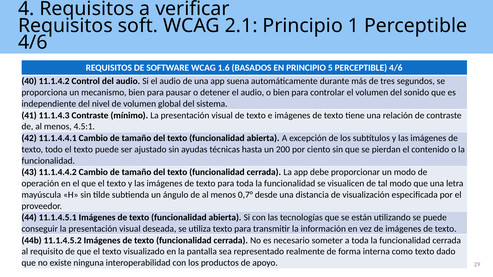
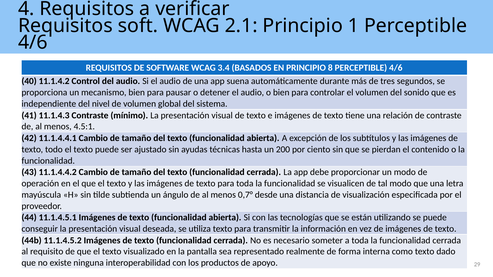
1.6: 1.6 -> 3.4 (224, 68)
5: 5 -> 8 (330, 68)
